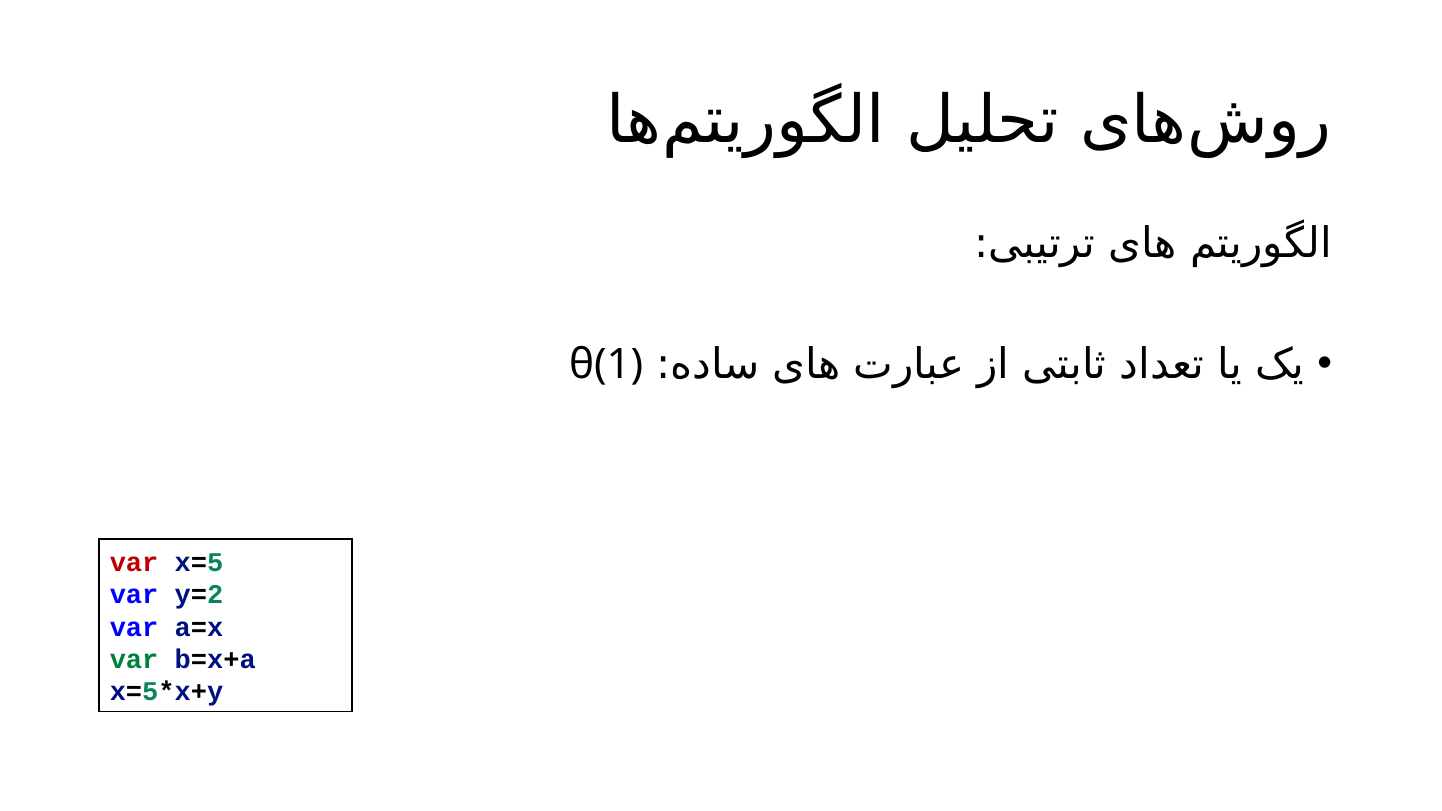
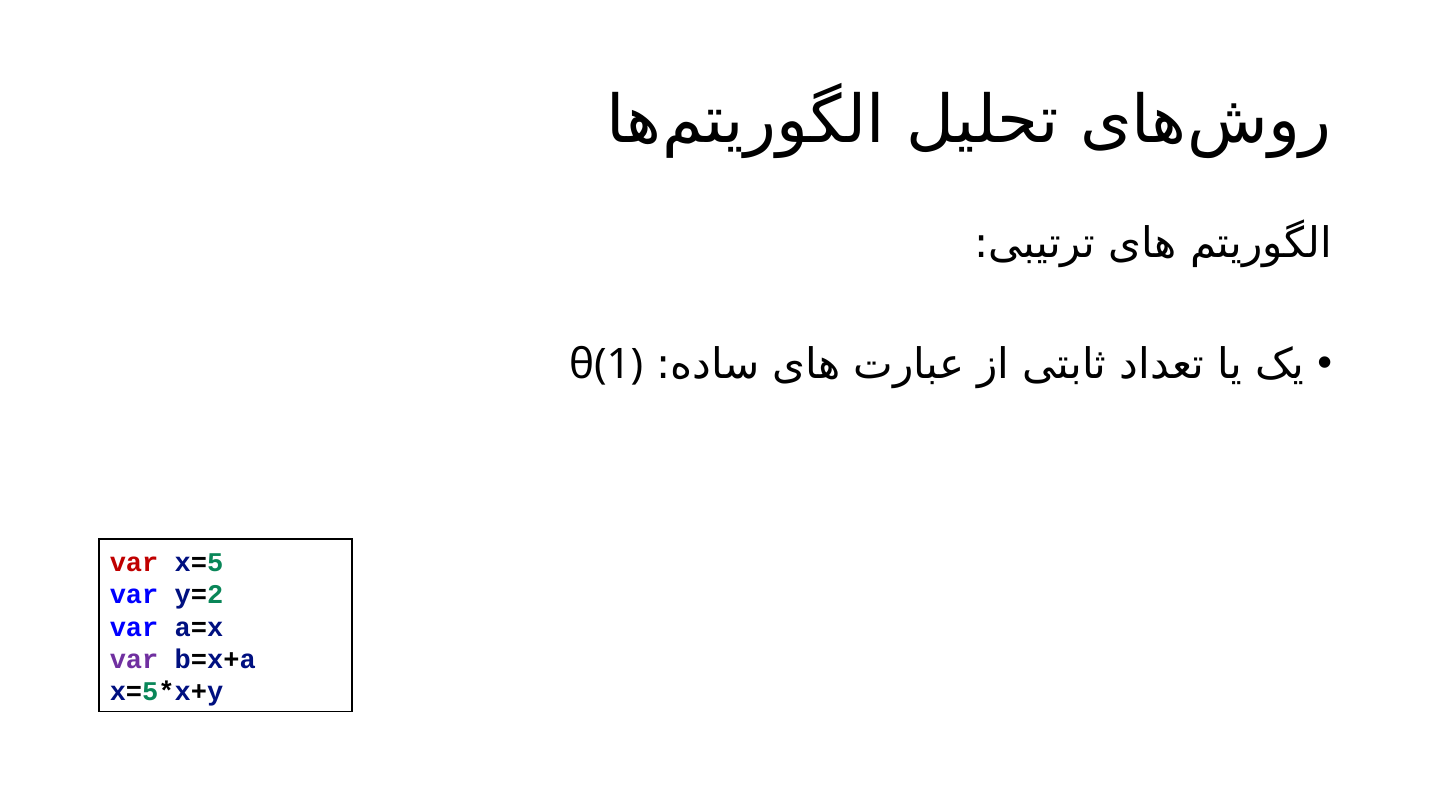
var colour: green -> purple (134, 660)
